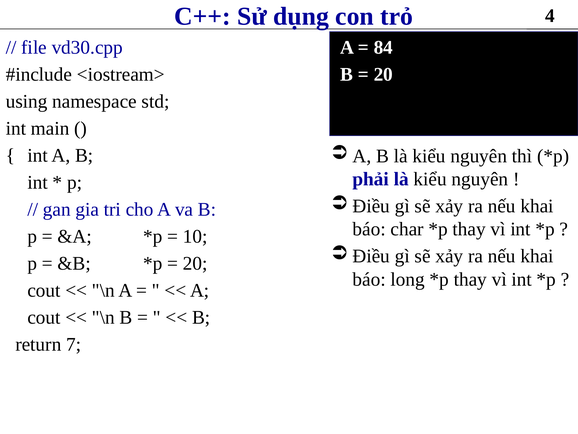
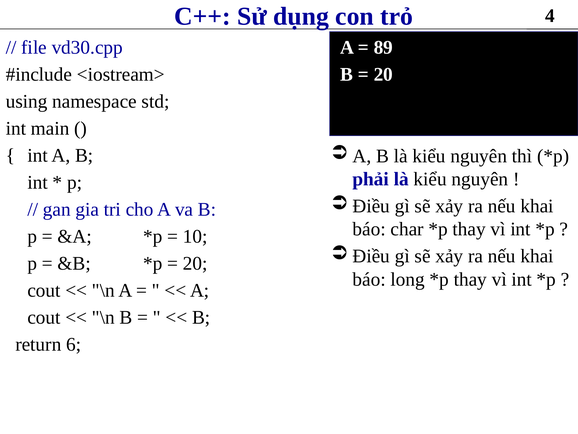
84: 84 -> 89 (383, 47)
7: 7 -> 6 (74, 344)
